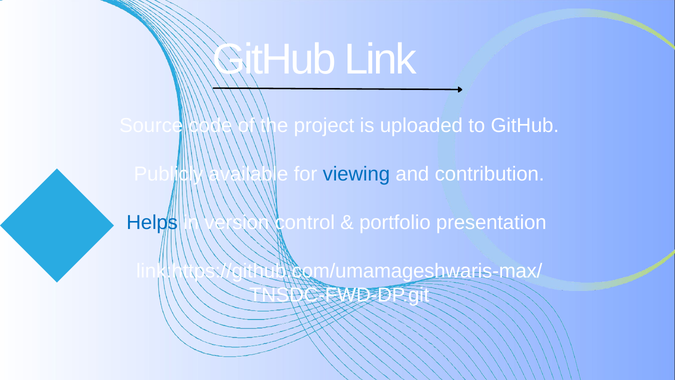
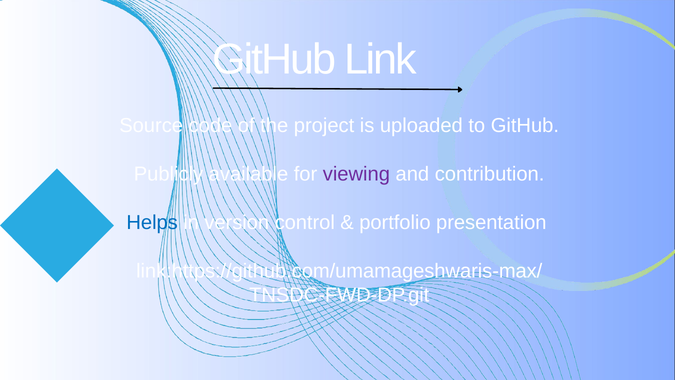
viewing colour: blue -> purple (356, 174)
